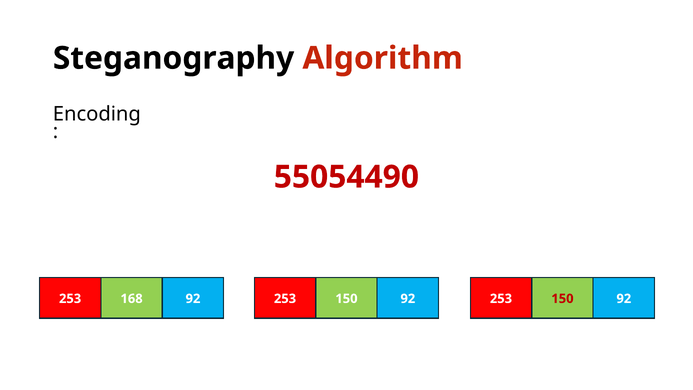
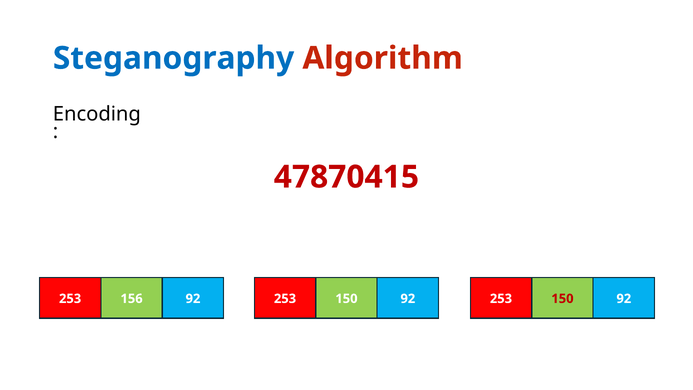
Steganography colour: black -> blue (174, 58)
55054490: 55054490 -> 47870415 (346, 177)
168: 168 -> 156 (132, 299)
